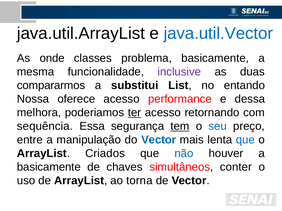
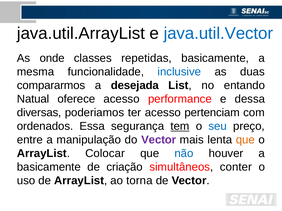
problema: problema -> repetidas (147, 58)
inclusive colour: purple -> blue (179, 72)
substitui: substitui -> desejada (135, 86)
Nossa: Nossa -> Natual (33, 99)
melhora: melhora -> diversas (39, 113)
ter underline: present -> none (135, 113)
retornando: retornando -> pertenciam (212, 113)
sequência: sequência -> ordenados (45, 127)
Vector colour: blue -> purple (159, 140)
que colour: blue -> orange (245, 140)
Criados: Criados -> Colocar (105, 154)
chaves: chaves -> criação (125, 167)
